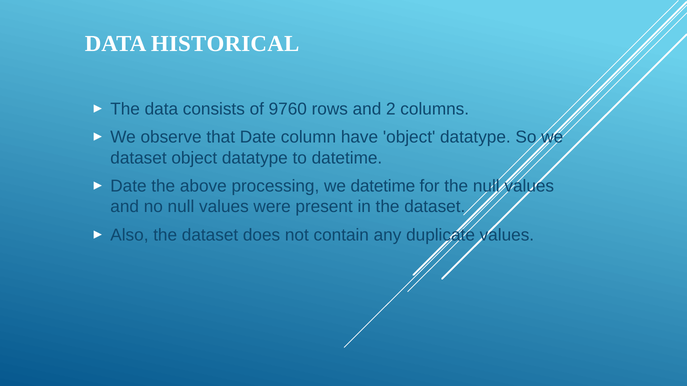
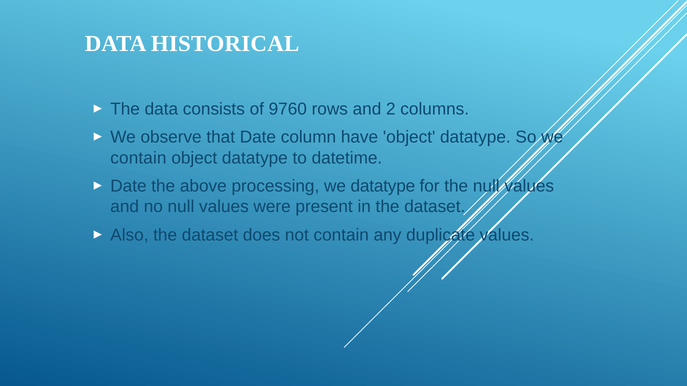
dataset: dataset -> contain (138, 158)
we datetime: datetime -> datatype (383, 186)
